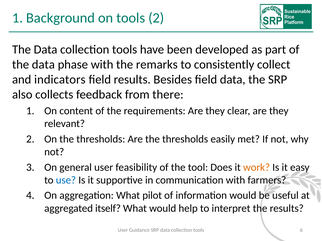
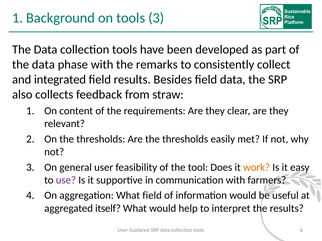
tools 2: 2 -> 3 (156, 18)
indicators: indicators -> integrated (60, 80)
there: there -> straw (168, 95)
use colour: blue -> purple (66, 180)
What pilot: pilot -> field (152, 196)
